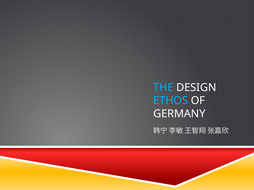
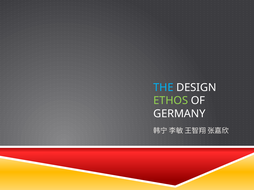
ETHOS colour: light blue -> light green (171, 101)
